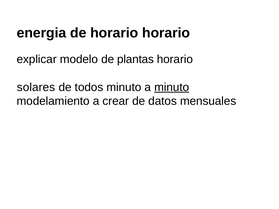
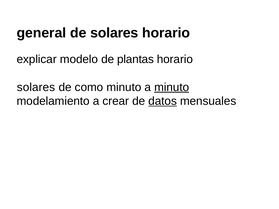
energia: energia -> general (41, 33)
de horario: horario -> solares (114, 33)
todos: todos -> como (89, 87)
datos underline: none -> present (163, 101)
